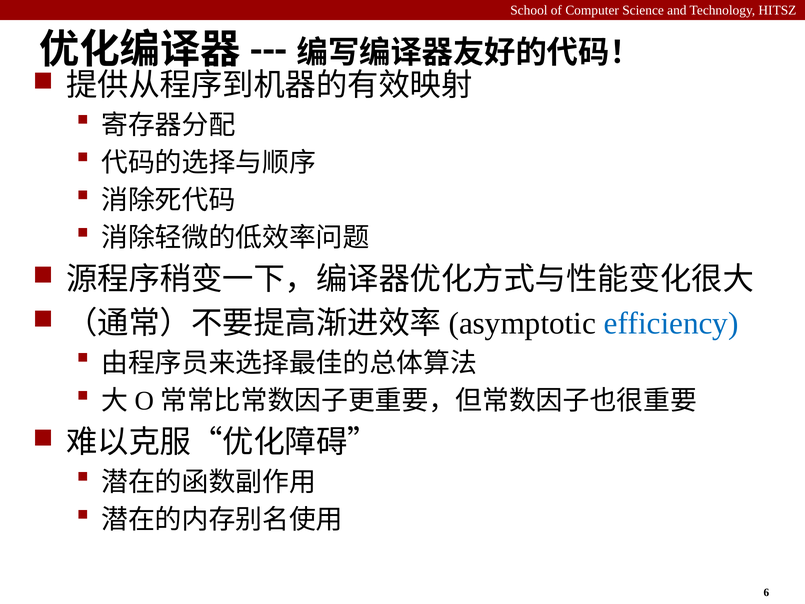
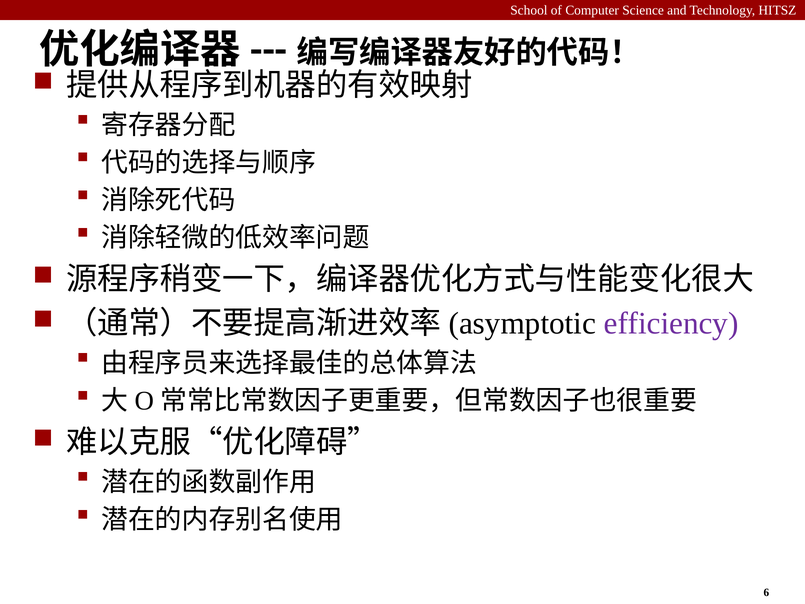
efficiency colour: blue -> purple (671, 323)
